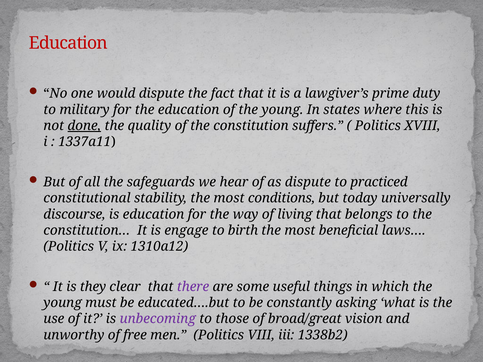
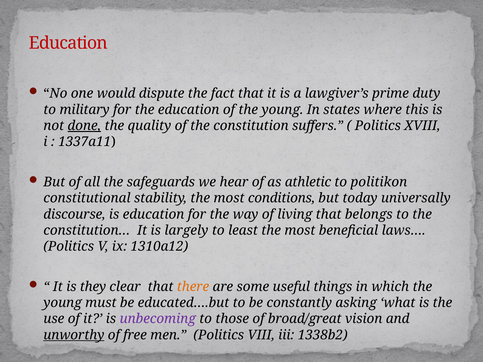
as dispute: dispute -> athletic (308, 182)
practiced: practiced -> politikon (379, 182)
engage: engage -> largely (186, 231)
birth: birth -> least (243, 231)
there colour: purple -> orange (193, 287)
unworthy underline: none -> present (74, 335)
